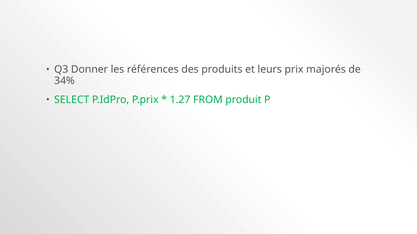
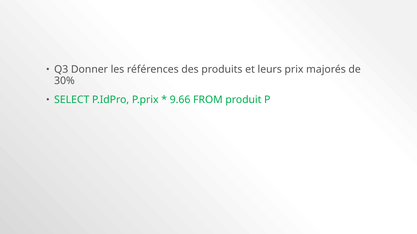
34%: 34% -> 30% (64, 81)
1.27: 1.27 -> 9.66 (180, 100)
